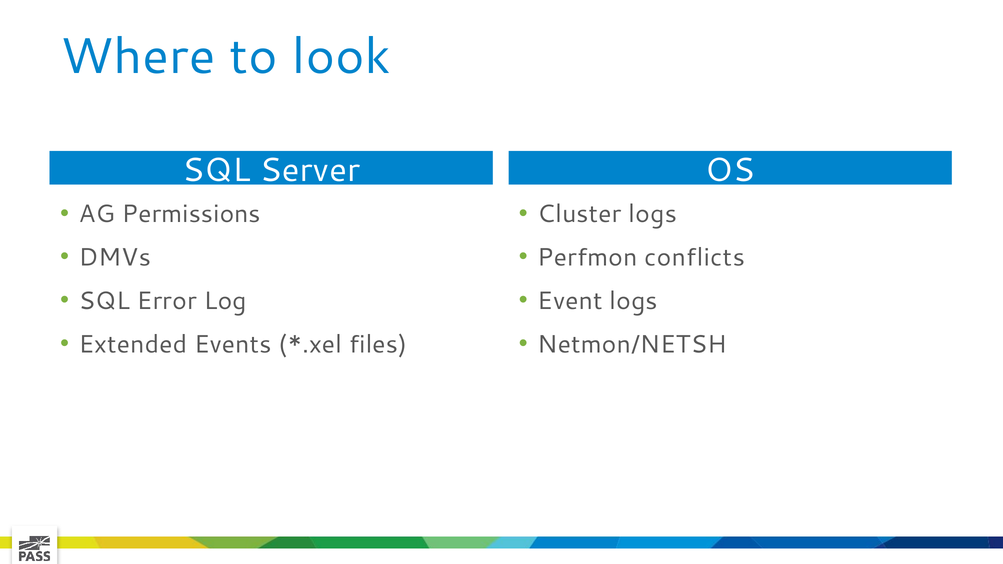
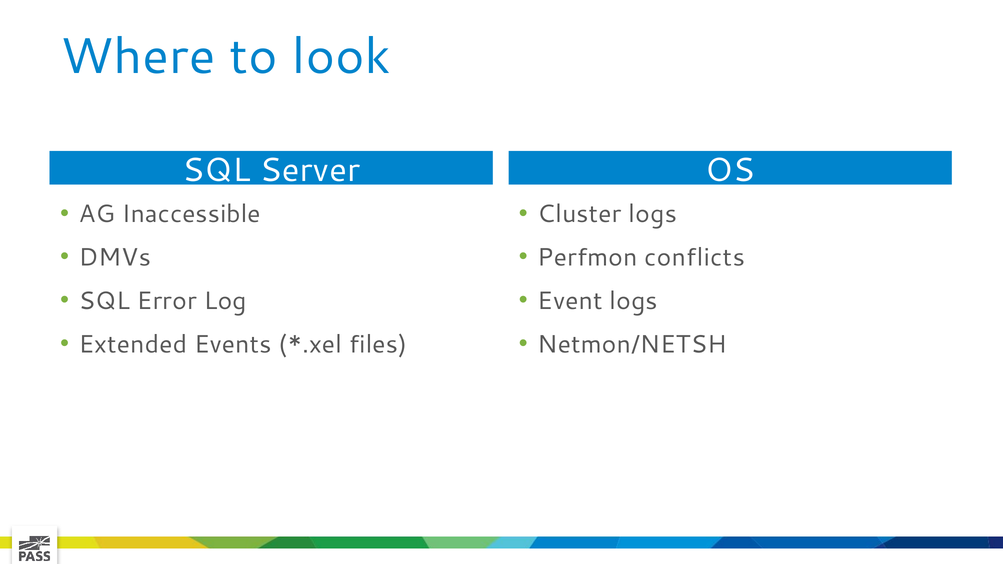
Permissions: Permissions -> Inaccessible (191, 214)
